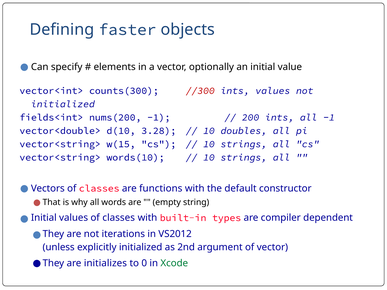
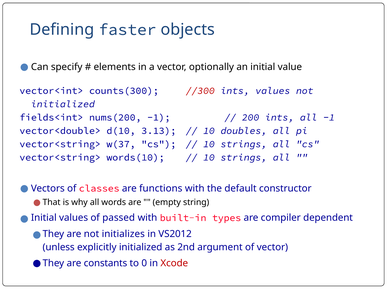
3.28: 3.28 -> 3.13 (159, 131)
w(15: w(15 -> w(37 (121, 144)
values of classes: classes -> passed (119, 218)
iterations: iterations -> initializes (123, 234)
initializes: initializes -> constants (106, 263)
Xcode colour: green -> red (174, 263)
